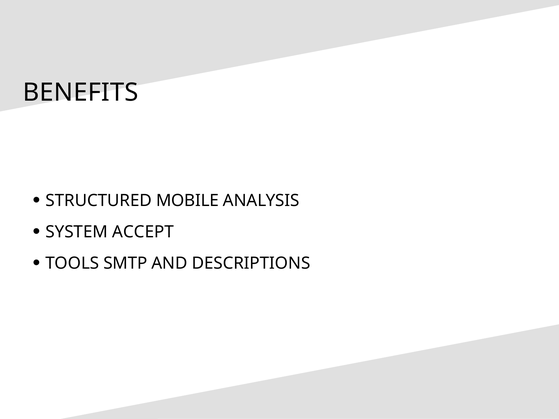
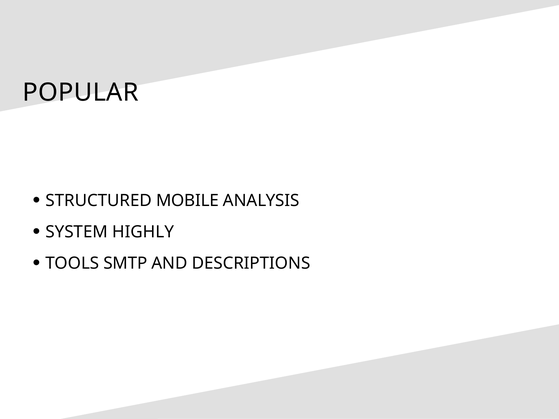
BENEFITS: BENEFITS -> POPULAR (81, 93)
ACCEPT: ACCEPT -> HIGHLY (143, 232)
